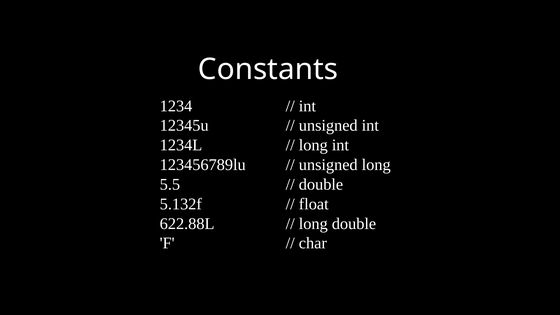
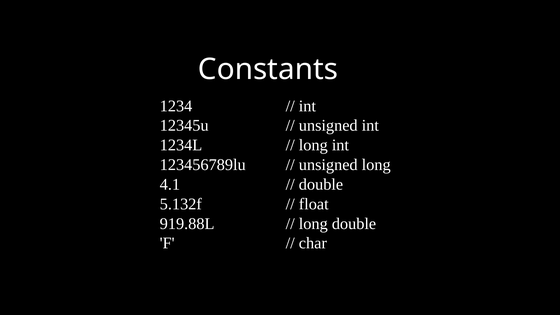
5.5: 5.5 -> 4.1 (170, 184)
622.88L: 622.88L -> 919.88L (187, 224)
